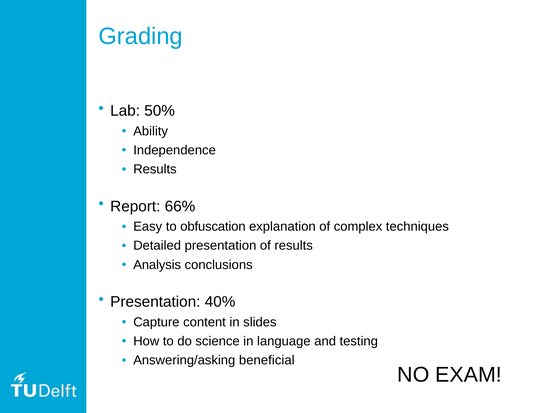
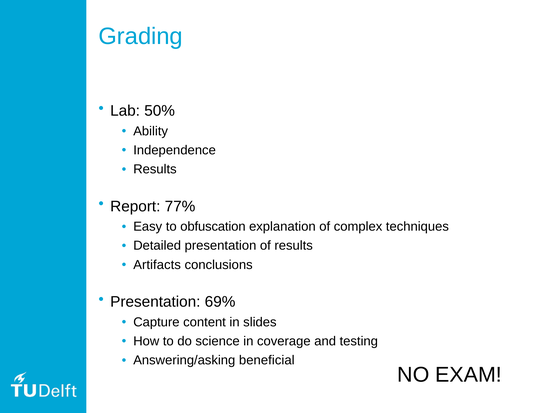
66%: 66% -> 77% (180, 206)
Analysis: Analysis -> Artifacts (157, 265)
40%: 40% -> 69% (220, 302)
language: language -> coverage (284, 341)
